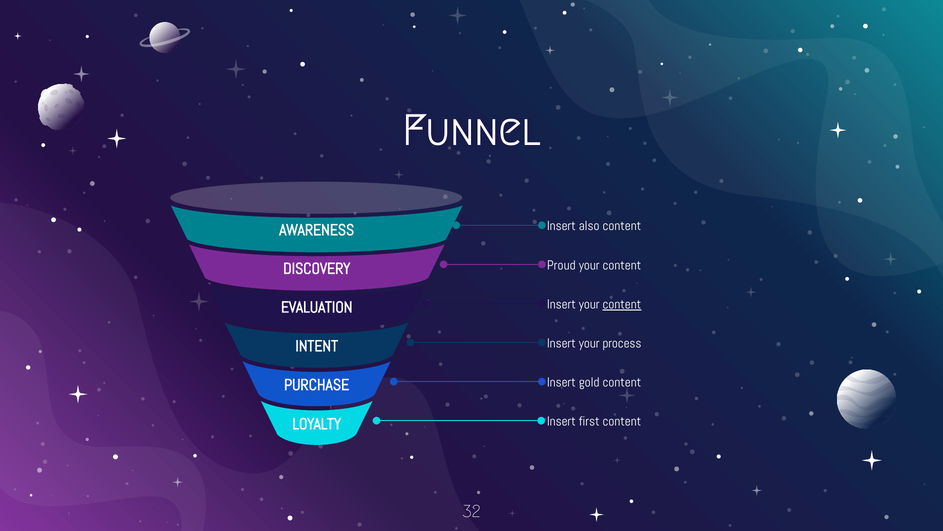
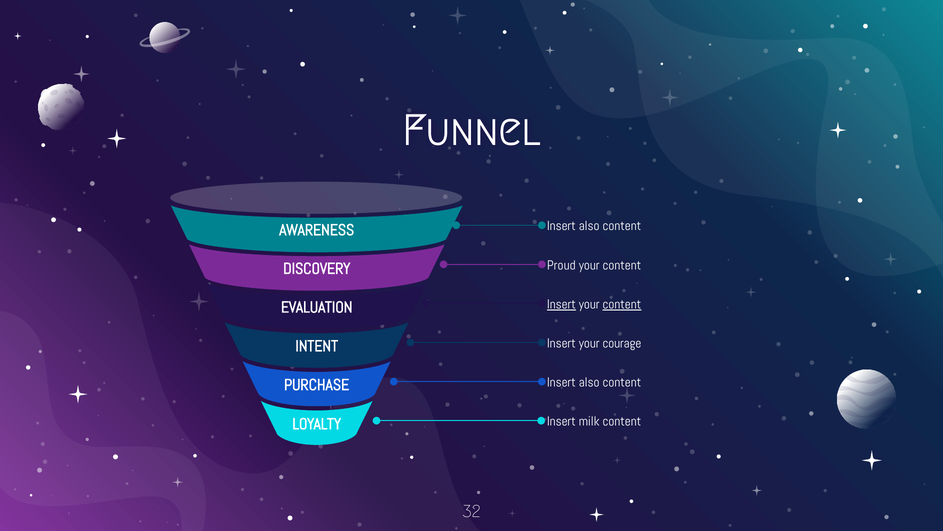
Insert underline: none -> present (561, 304)
process: process -> courage (622, 343)
gold: gold -> also (589, 382)
first: first -> milk (589, 421)
